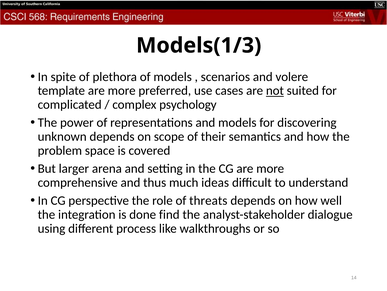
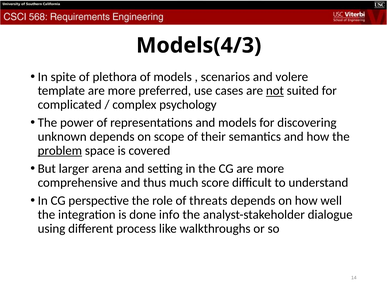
Models(1/3: Models(1/3 -> Models(4/3 (199, 45)
problem underline: none -> present (60, 150)
ideas: ideas -> score (215, 182)
find: find -> info (169, 214)
